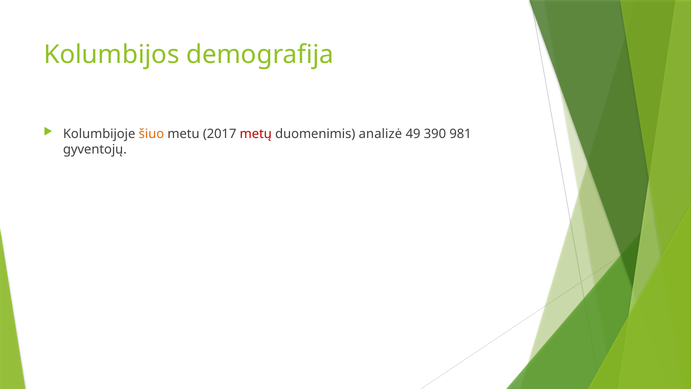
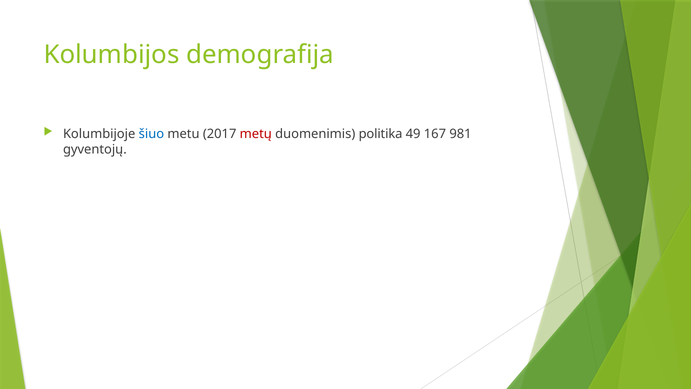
šiuo colour: orange -> blue (151, 134)
analizė: analizė -> politika (381, 134)
390: 390 -> 167 (435, 134)
